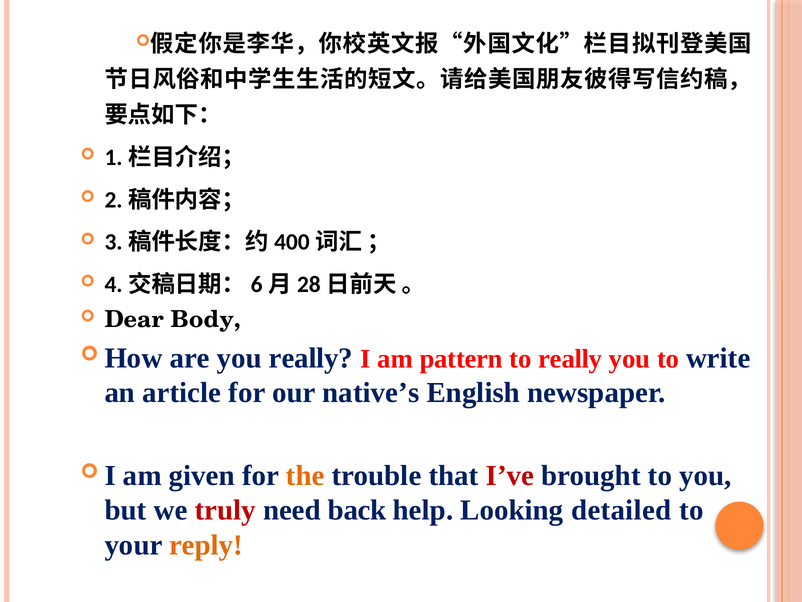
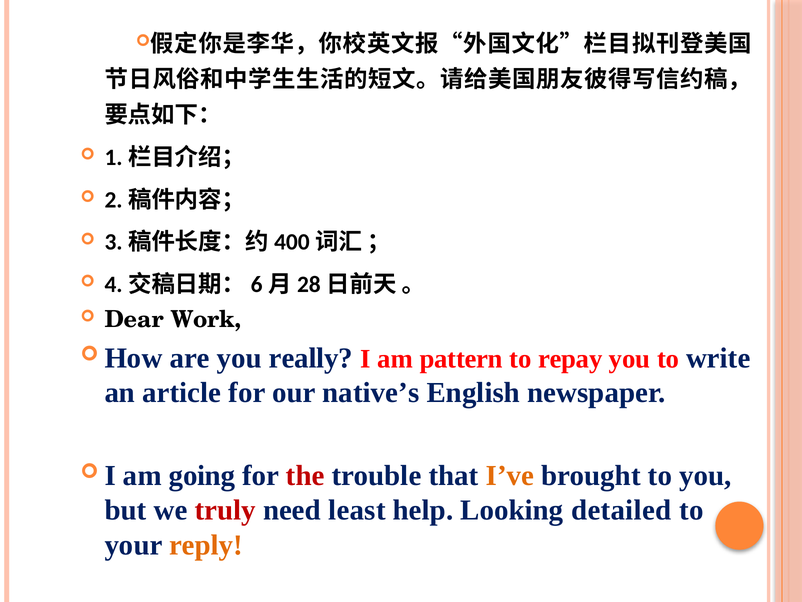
Body: Body -> Work (206, 319)
to really: really -> repay (570, 358)
given: given -> going (202, 475)
the colour: orange -> red (305, 475)
I’ve colour: red -> orange (510, 475)
back: back -> least (357, 510)
